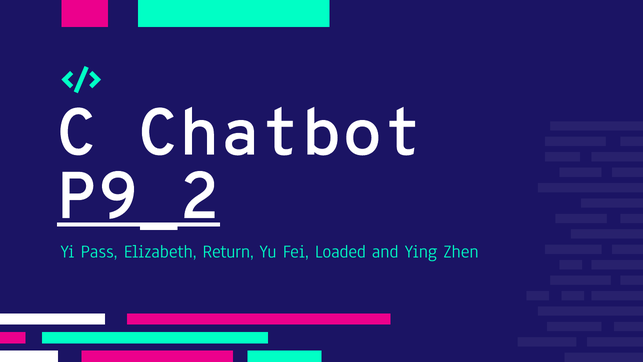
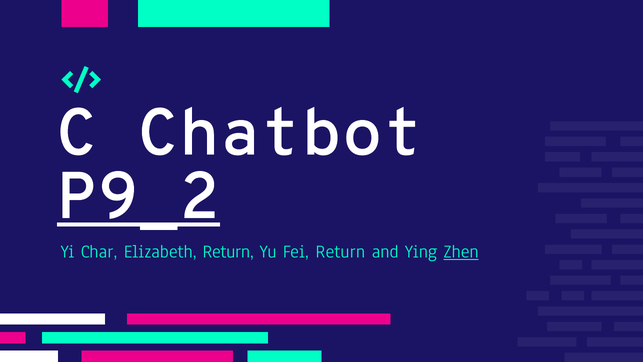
Pass: Pass -> Char (99, 251)
Fei Loaded: Loaded -> Return (340, 251)
Zhen underline: none -> present (461, 251)
